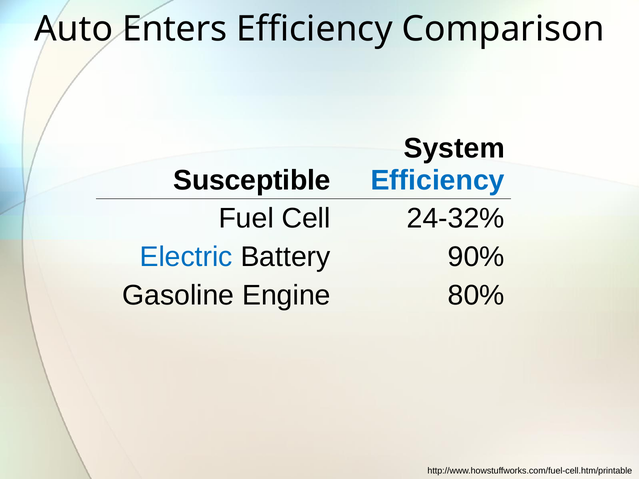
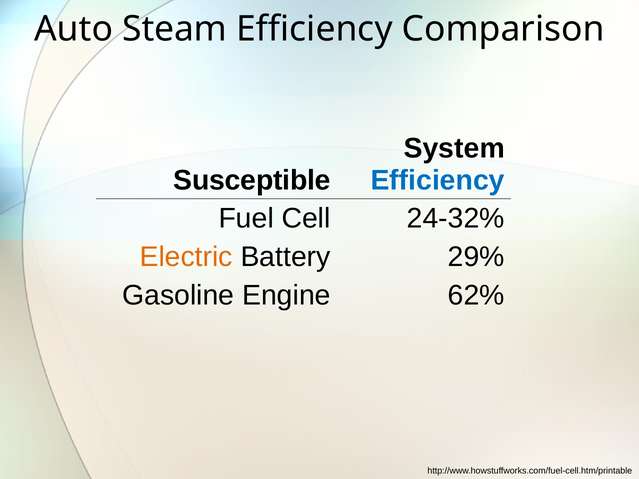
Enters: Enters -> Steam (175, 29)
Electric colour: blue -> orange (186, 257)
90%: 90% -> 29% (476, 257)
80%: 80% -> 62% (476, 295)
